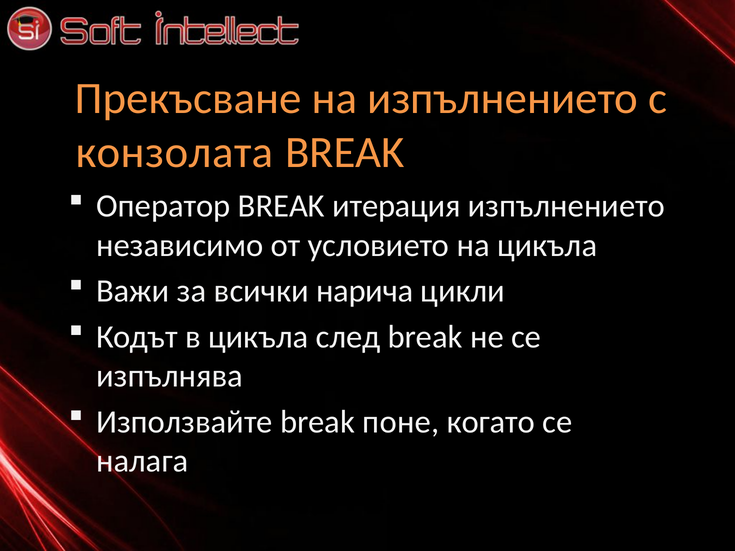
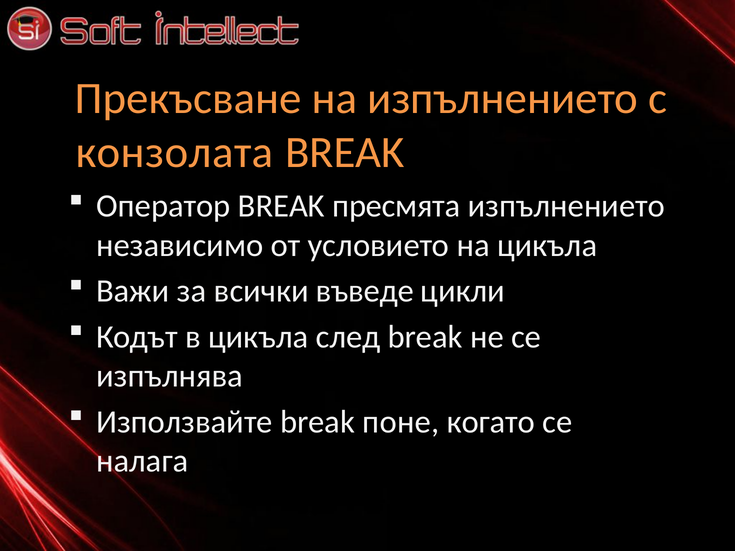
итерация: итерация -> пресмята (396, 206)
нарича: нарича -> въведе (365, 291)
